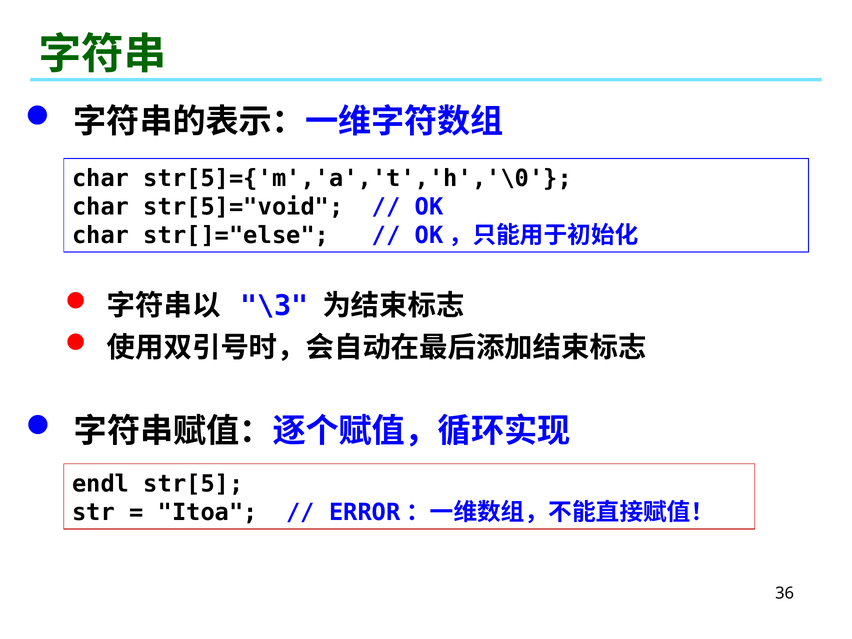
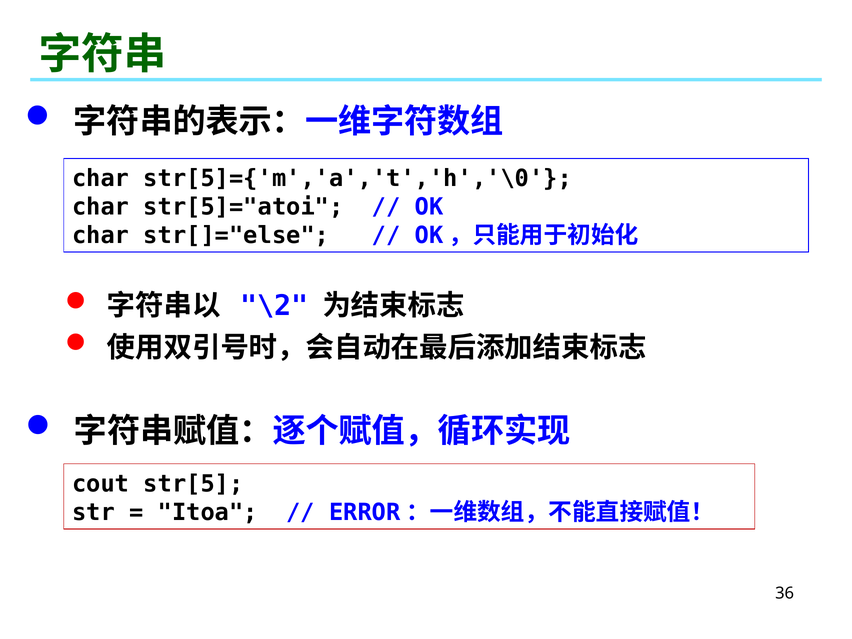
str[5]="void: str[5]="void -> str[5]="atoi (243, 207)
\3: \3 -> \2 (274, 306)
endl: endl -> cout (101, 484)
